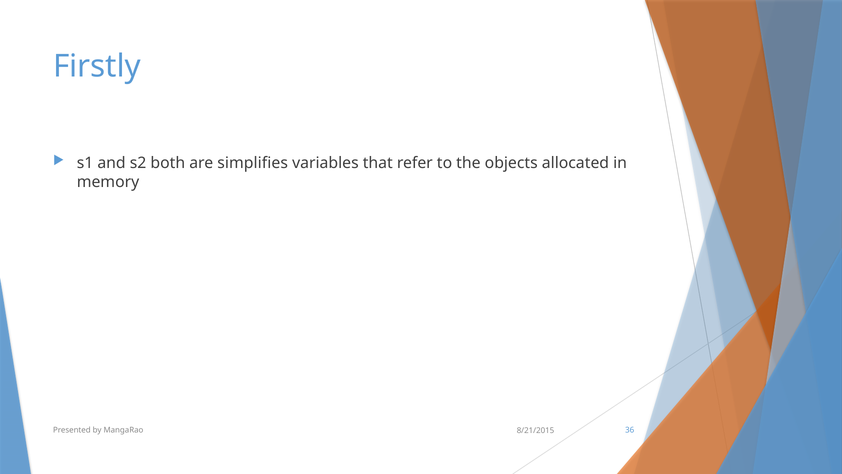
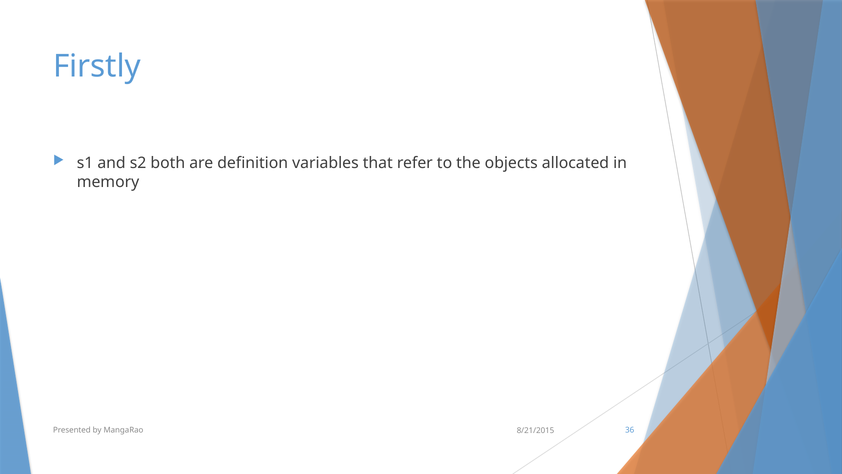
simplifies: simplifies -> definition (253, 163)
